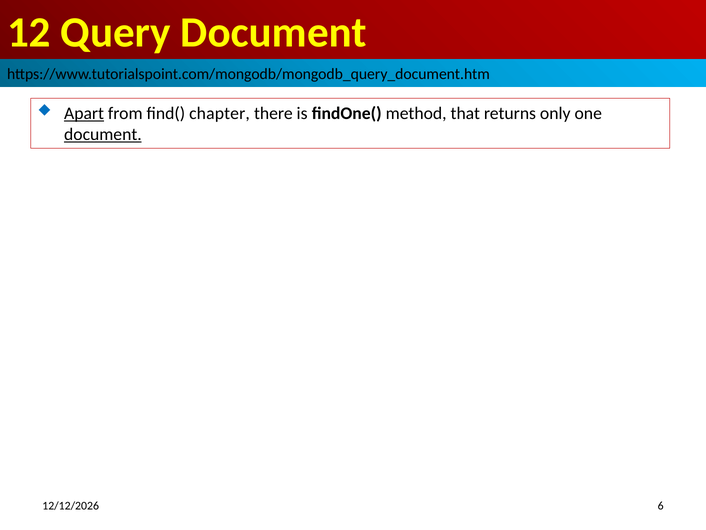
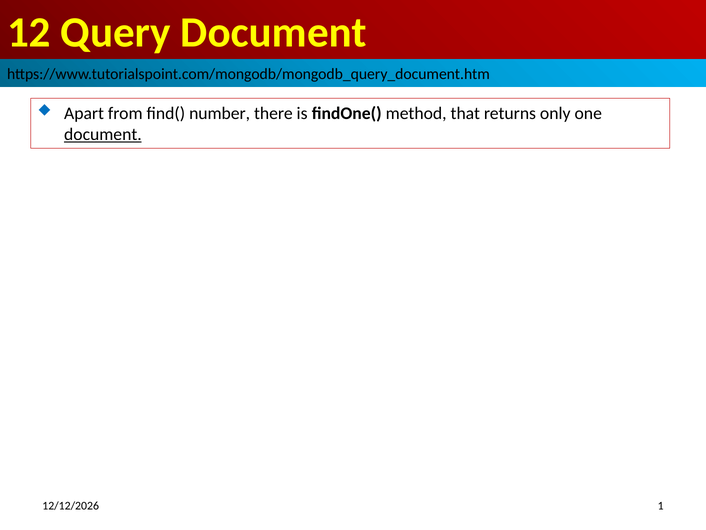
Apart underline: present -> none (84, 113)
chapter: chapter -> number (220, 113)
6: 6 -> 1 (661, 506)
